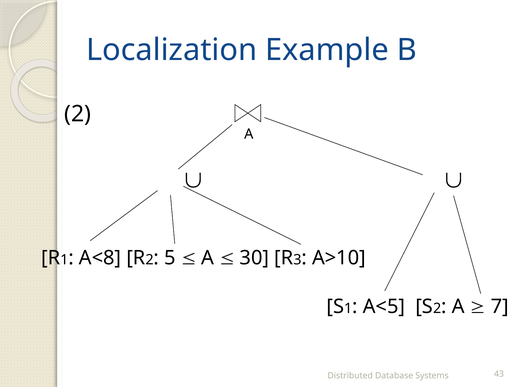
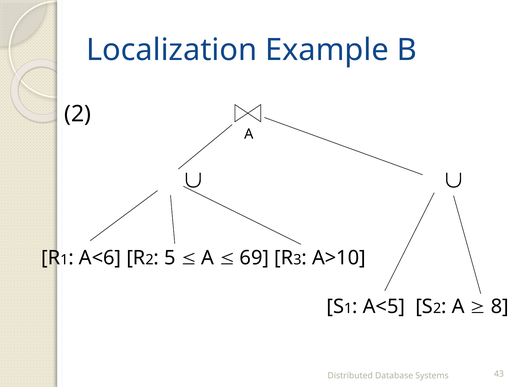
A<8: A<8 -> A<6 (100, 258)
30: 30 -> 69 (254, 258)
7: 7 -> 8 (500, 307)
